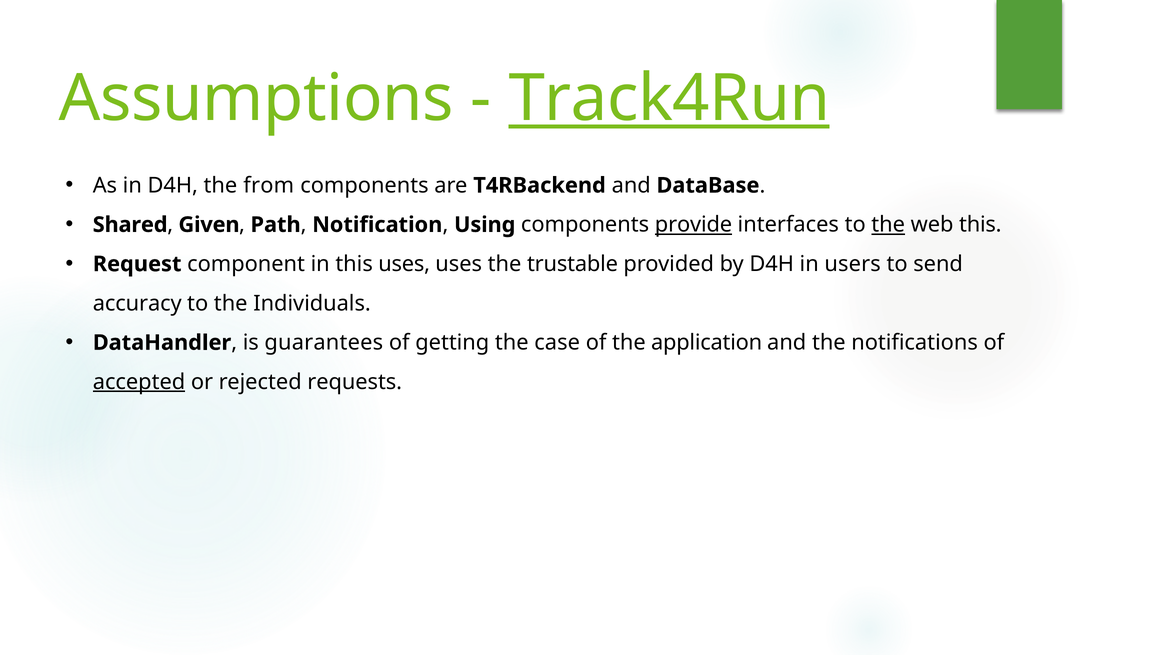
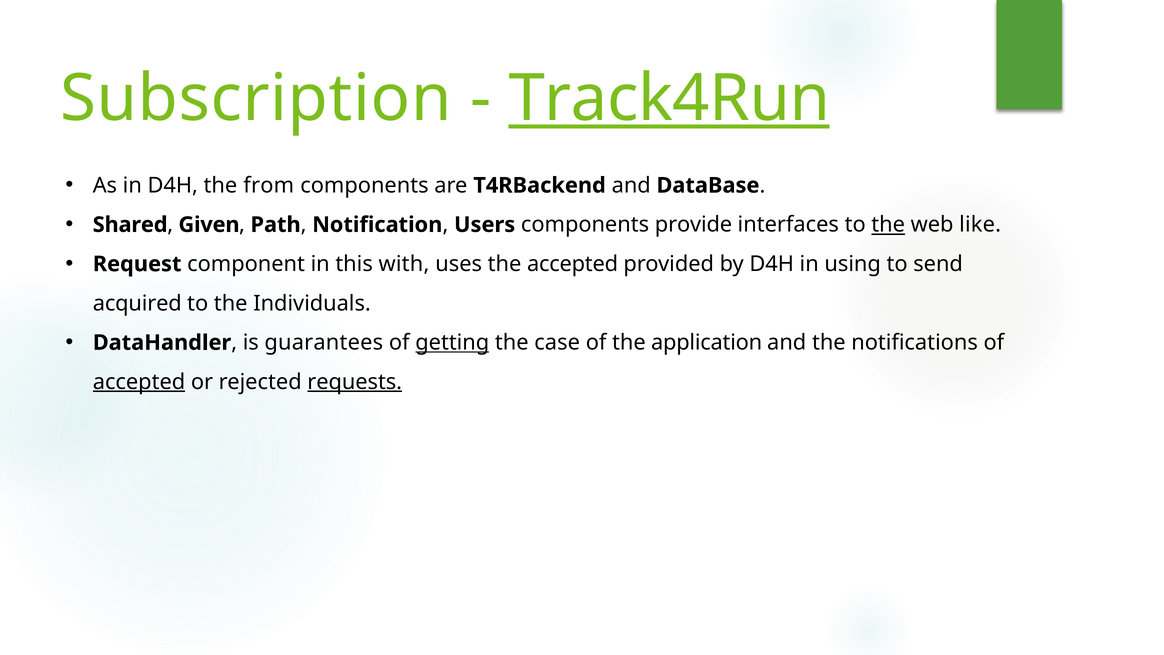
Assumptions: Assumptions -> Subscription (256, 98)
Using: Using -> Users (485, 225)
provide underline: present -> none (693, 225)
web this: this -> like (980, 225)
this uses: uses -> with (404, 264)
the trustable: trustable -> accepted (573, 264)
users: users -> using (853, 264)
accuracy: accuracy -> acquired (137, 303)
getting underline: none -> present (452, 343)
requests underline: none -> present (355, 382)
